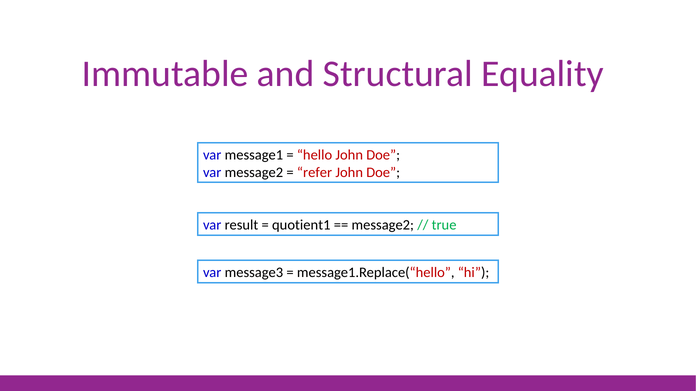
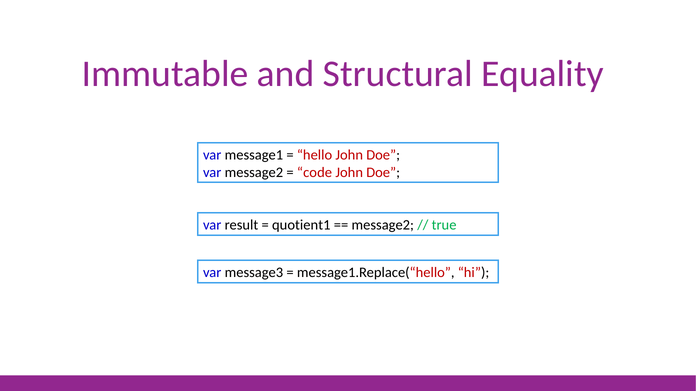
refer: refer -> code (315, 172)
